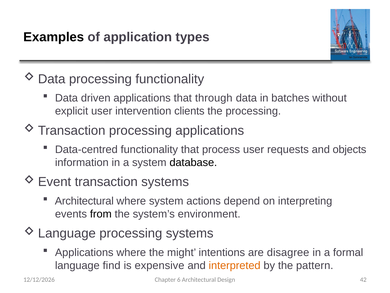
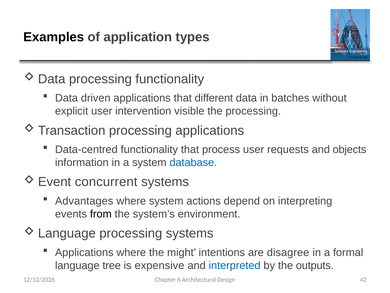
through: through -> different (214, 98)
clients: clients -> visible (189, 111)
database colour: black -> blue (193, 162)
transaction: transaction -> concurrent (106, 182)
Architectural: Architectural -> Advantages (84, 201)
find: find -> tree (112, 265)
interpreted colour: orange -> blue (235, 265)
pattern: pattern -> outputs (315, 265)
